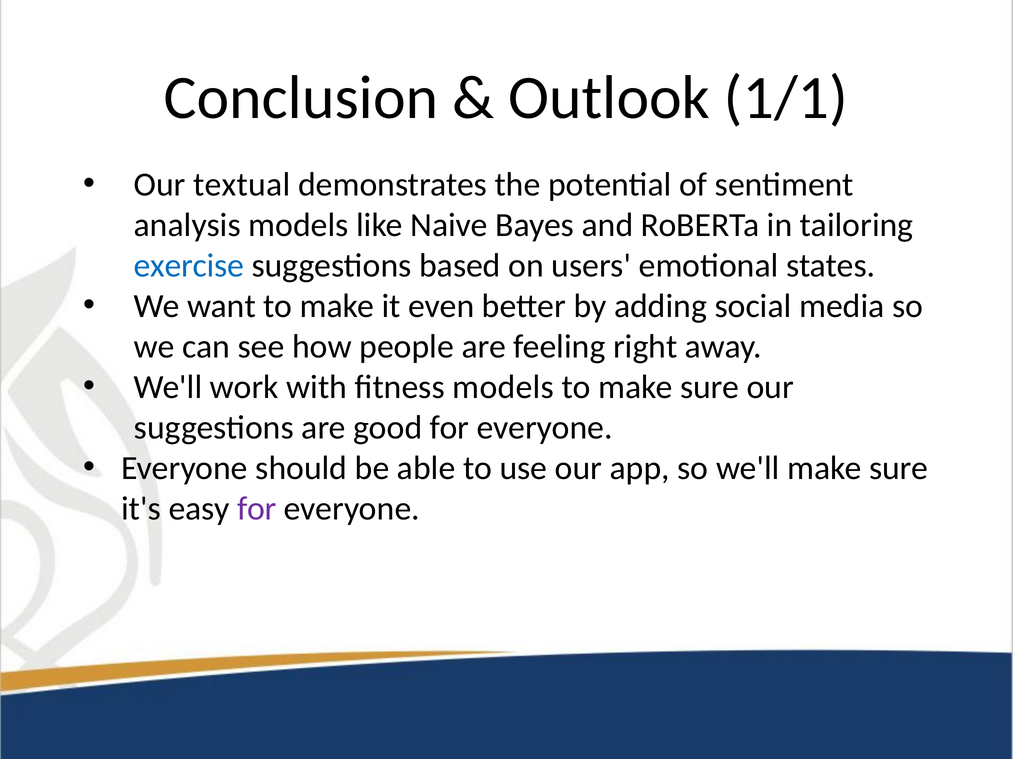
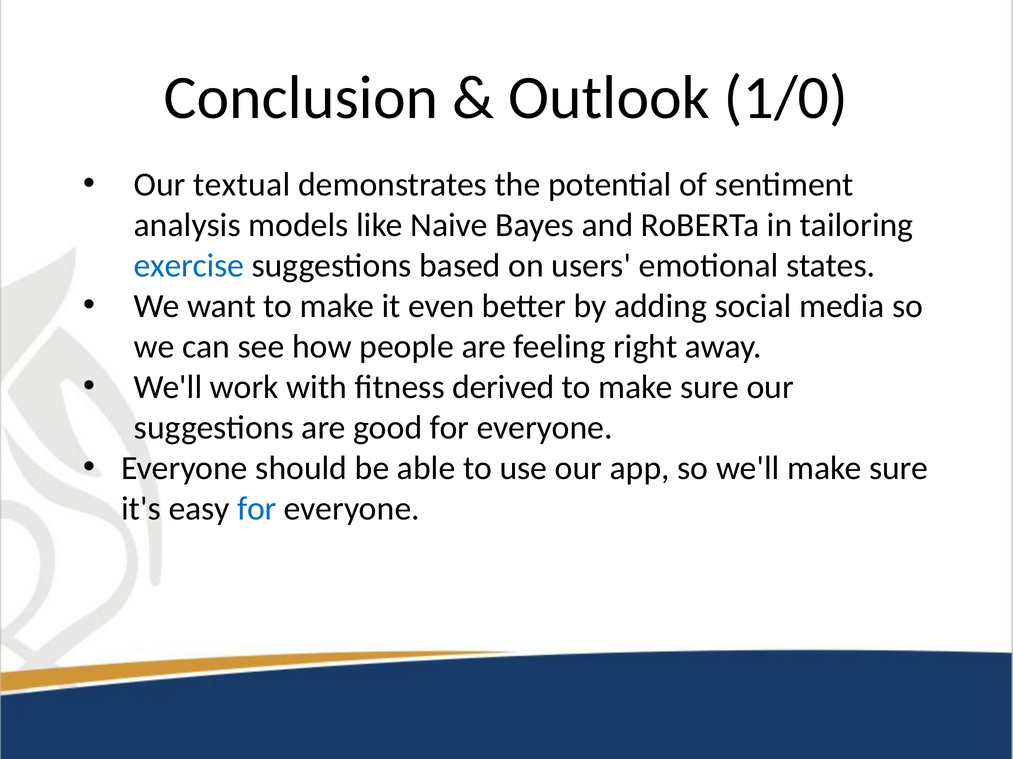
1/1: 1/1 -> 1/0 (786, 98)
fitness models: models -> derived (503, 387)
for colour: purple -> blue (257, 509)
